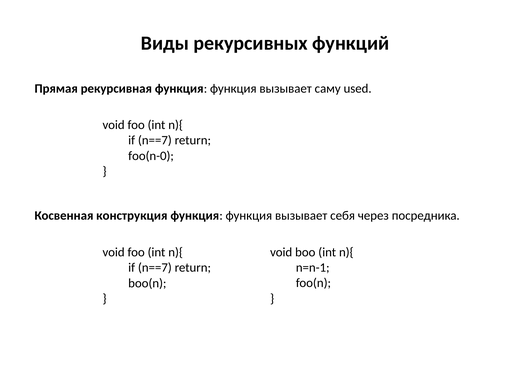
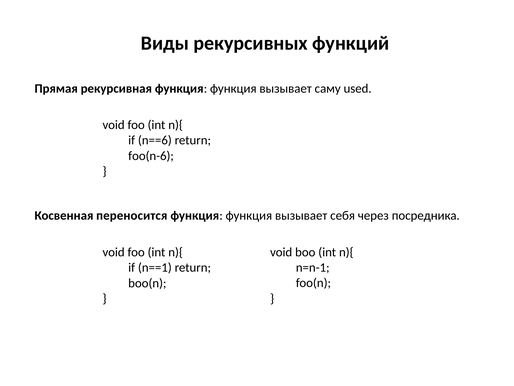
n==7: n==7 -> n==6 (155, 140)
foo(n-0: foo(n-0 -> foo(n-6 (151, 156)
конструкция: конструкция -> переносится (132, 215)
n==7: n==7 -> n==1 (155, 267)
